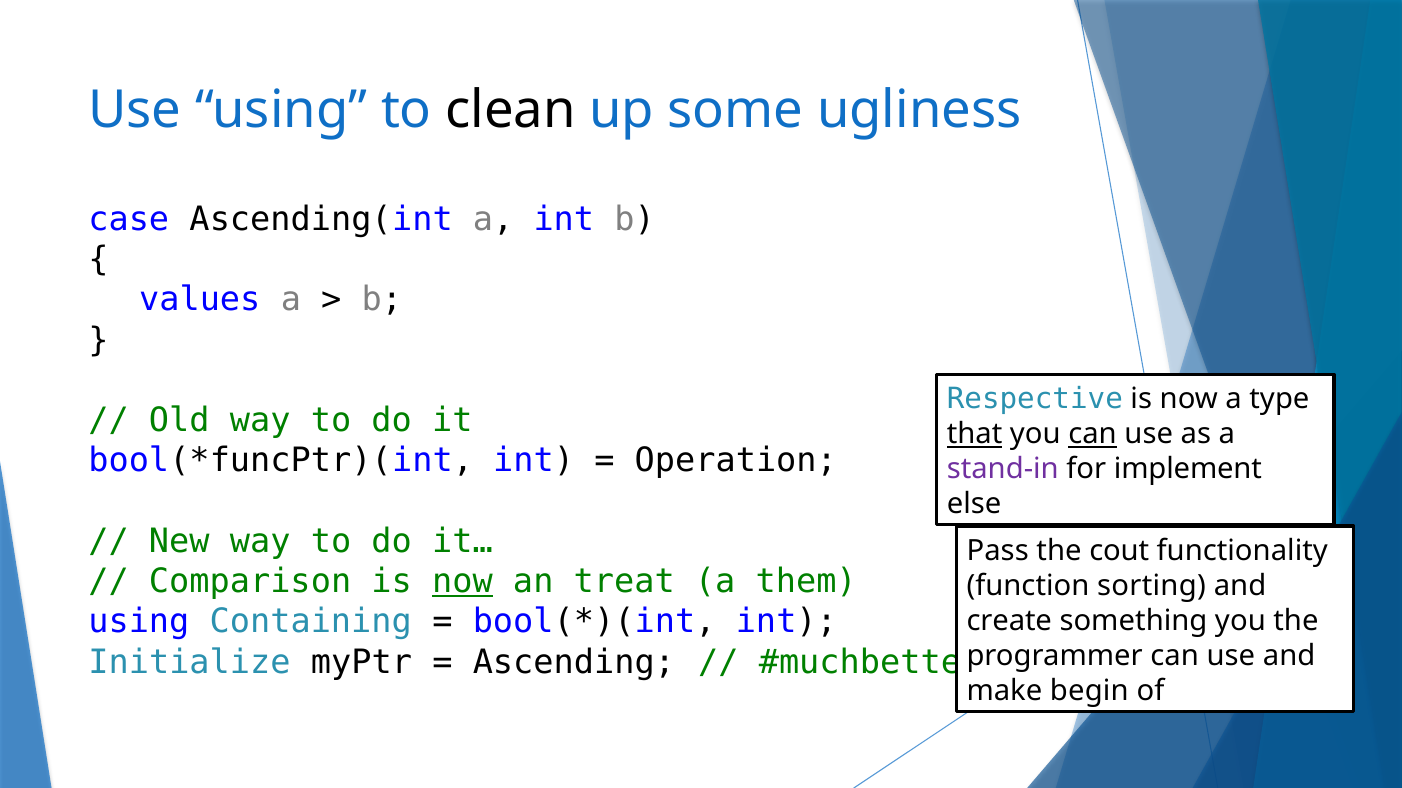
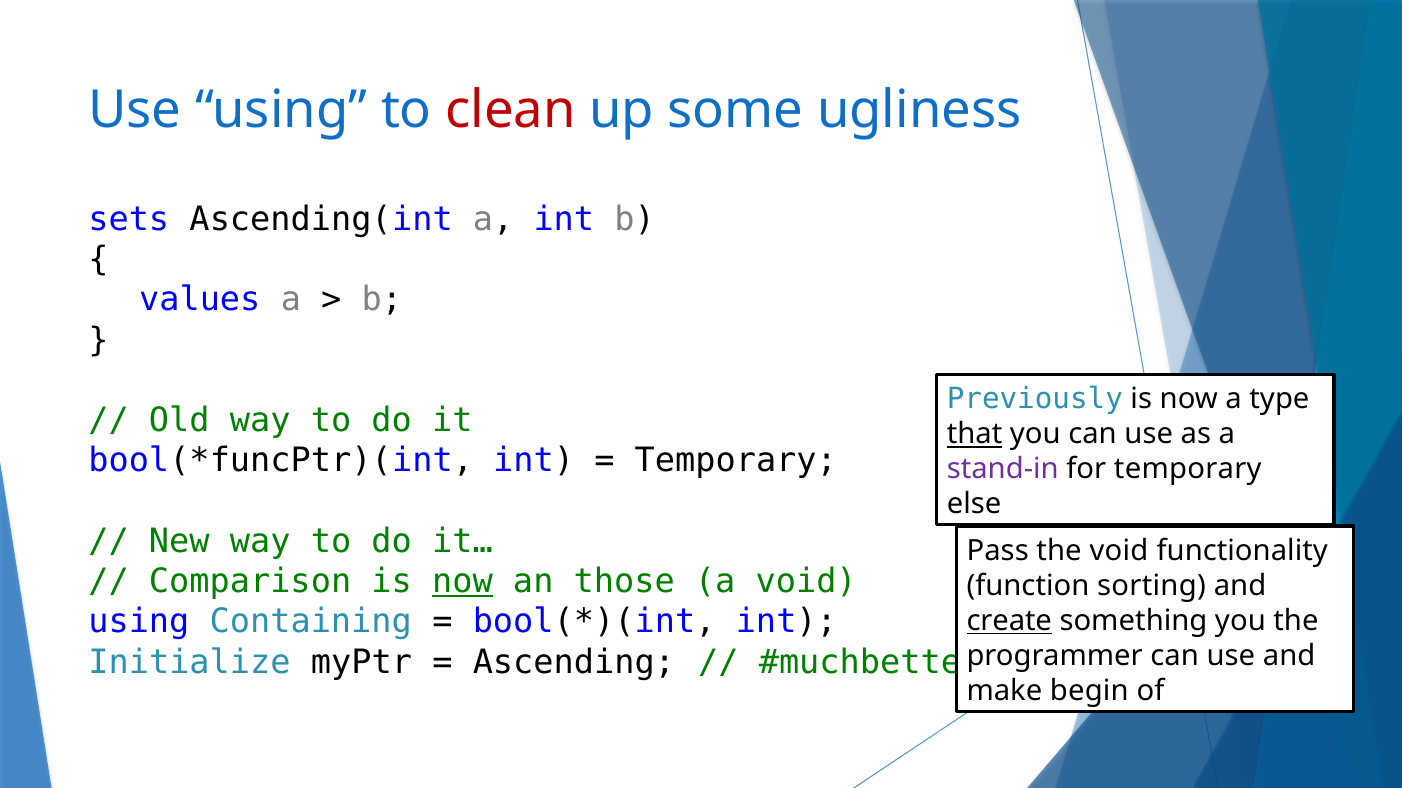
clean colour: black -> red (511, 111)
case: case -> sets (129, 219)
Respective: Respective -> Previously (1035, 399)
can underline: present -> none (1093, 434)
Operation: Operation -> Temporary (736, 461)
for implement: implement -> temporary (1188, 469)
the cout: cout -> void (1119, 551)
treat: treat -> those (624, 582)
a them: them -> void (806, 582)
create underline: none -> present (1009, 621)
